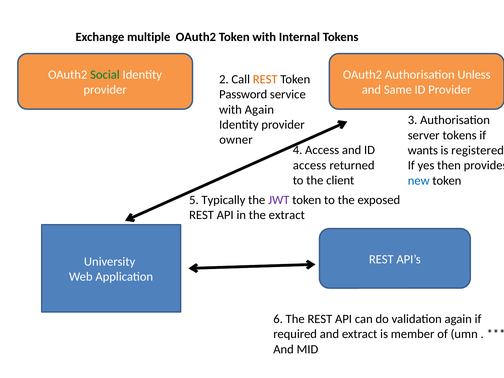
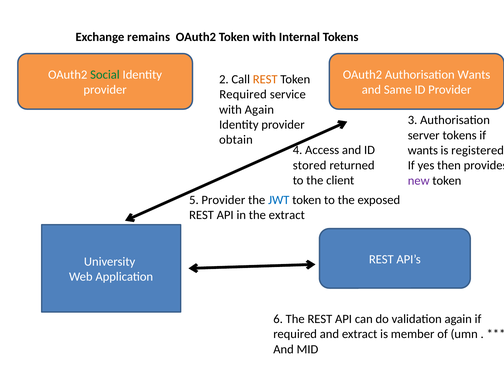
multiple: multiple -> remains (149, 37)
Authorisation Unless: Unless -> Wants (474, 75)
Password: Password -> Required (243, 94)
owner: owner -> obtain (236, 140)
access: access -> stored (310, 165)
new colour: blue -> purple (419, 181)
5 Typically: Typically -> Provider (223, 200)
JWT colour: purple -> blue (279, 200)
